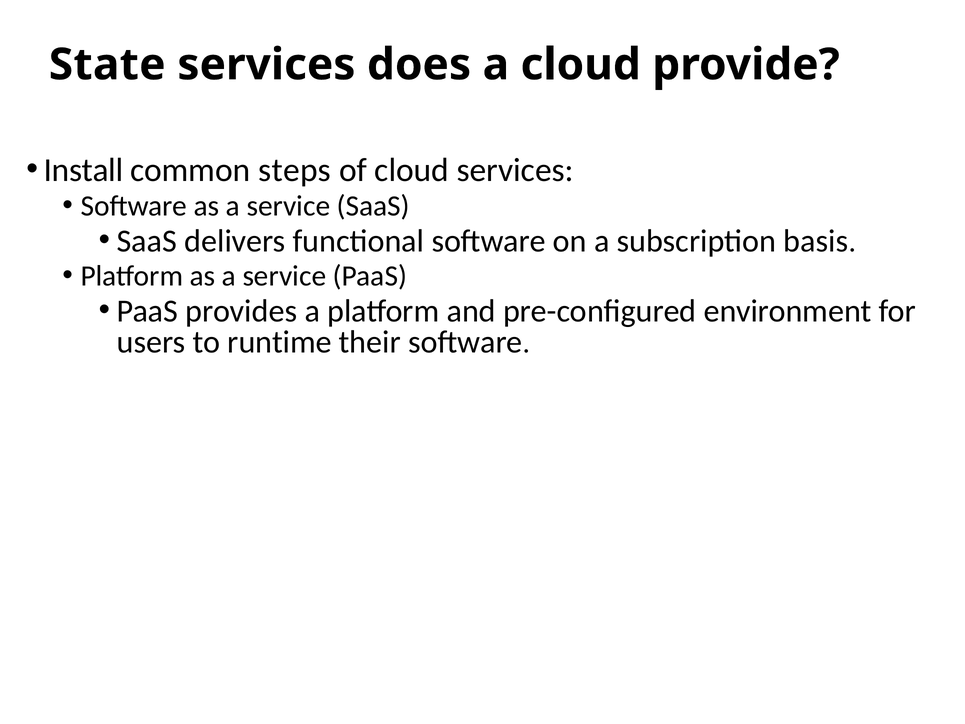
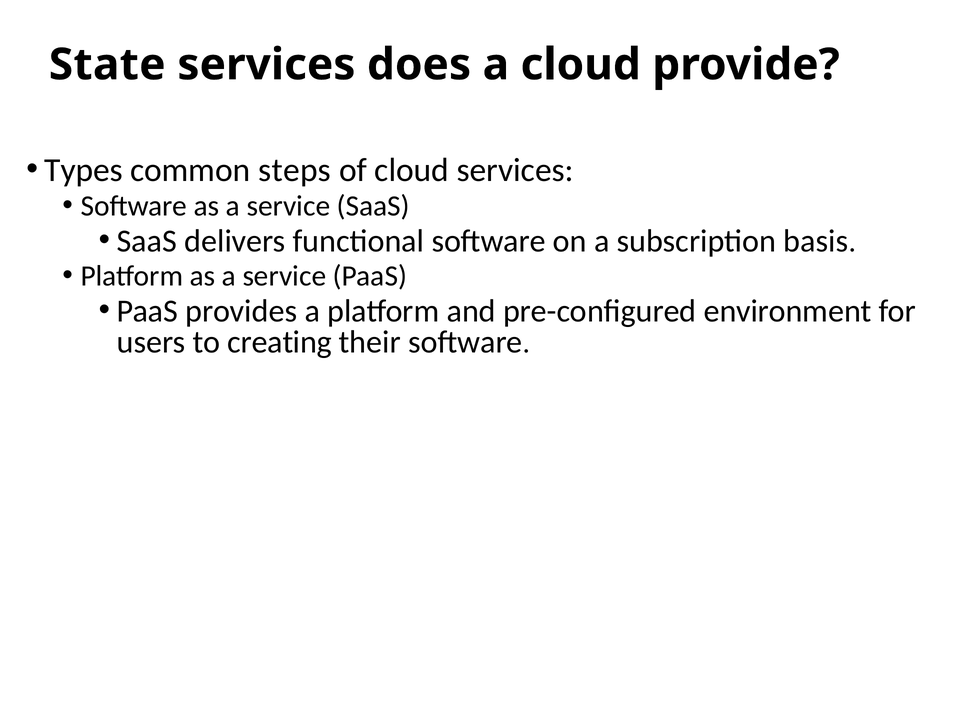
Install: Install -> Types (84, 170)
runtime: runtime -> creating (280, 342)
